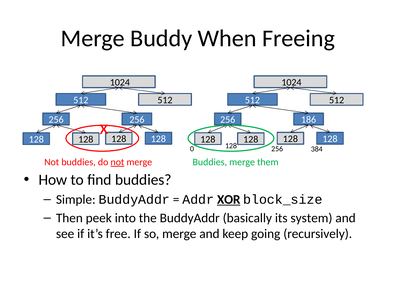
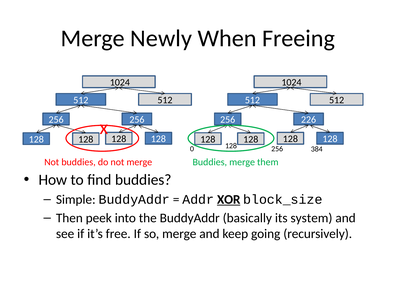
Buddy: Buddy -> Newly (161, 38)
186: 186 -> 226 (309, 120)
not underline: present -> none (117, 162)
